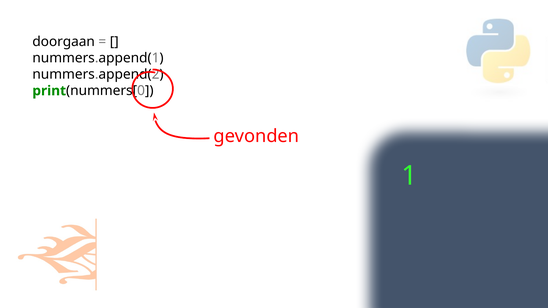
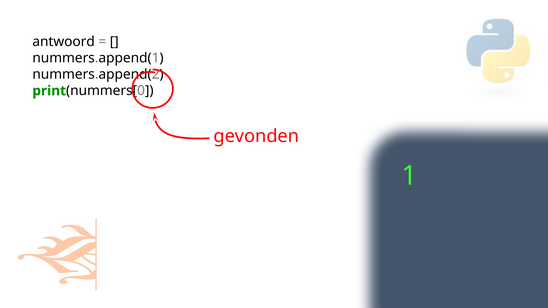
doorgaan: doorgaan -> antwoord (64, 42)
